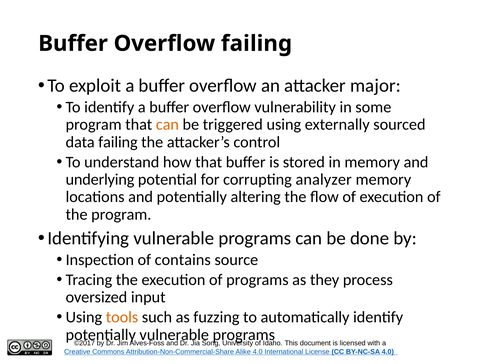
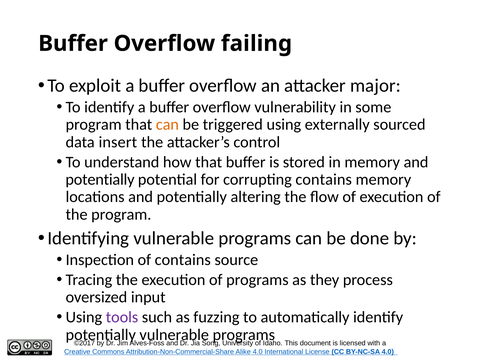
data failing: failing -> insert (118, 142)
underlying: underlying -> potentially (100, 180)
corrupting analyzer: analyzer -> contains (324, 180)
tools colour: orange -> purple (122, 318)
